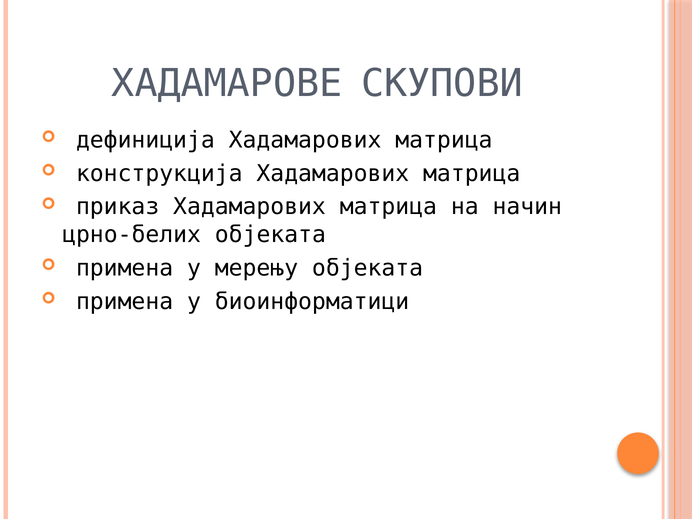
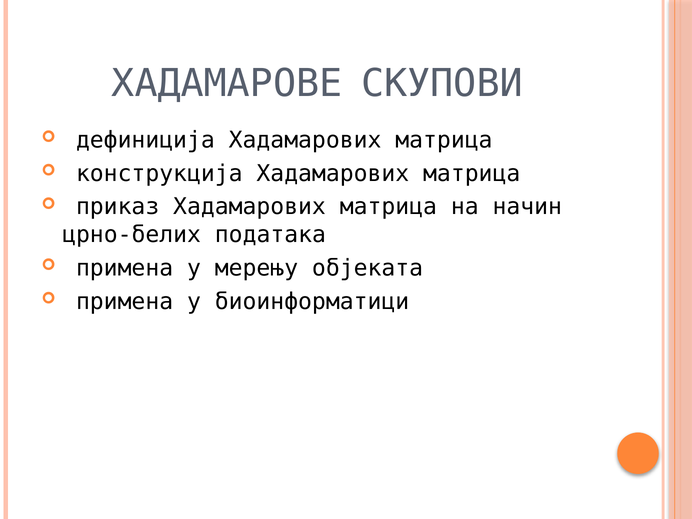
црно-белих објеката: објеката -> података (270, 235)
